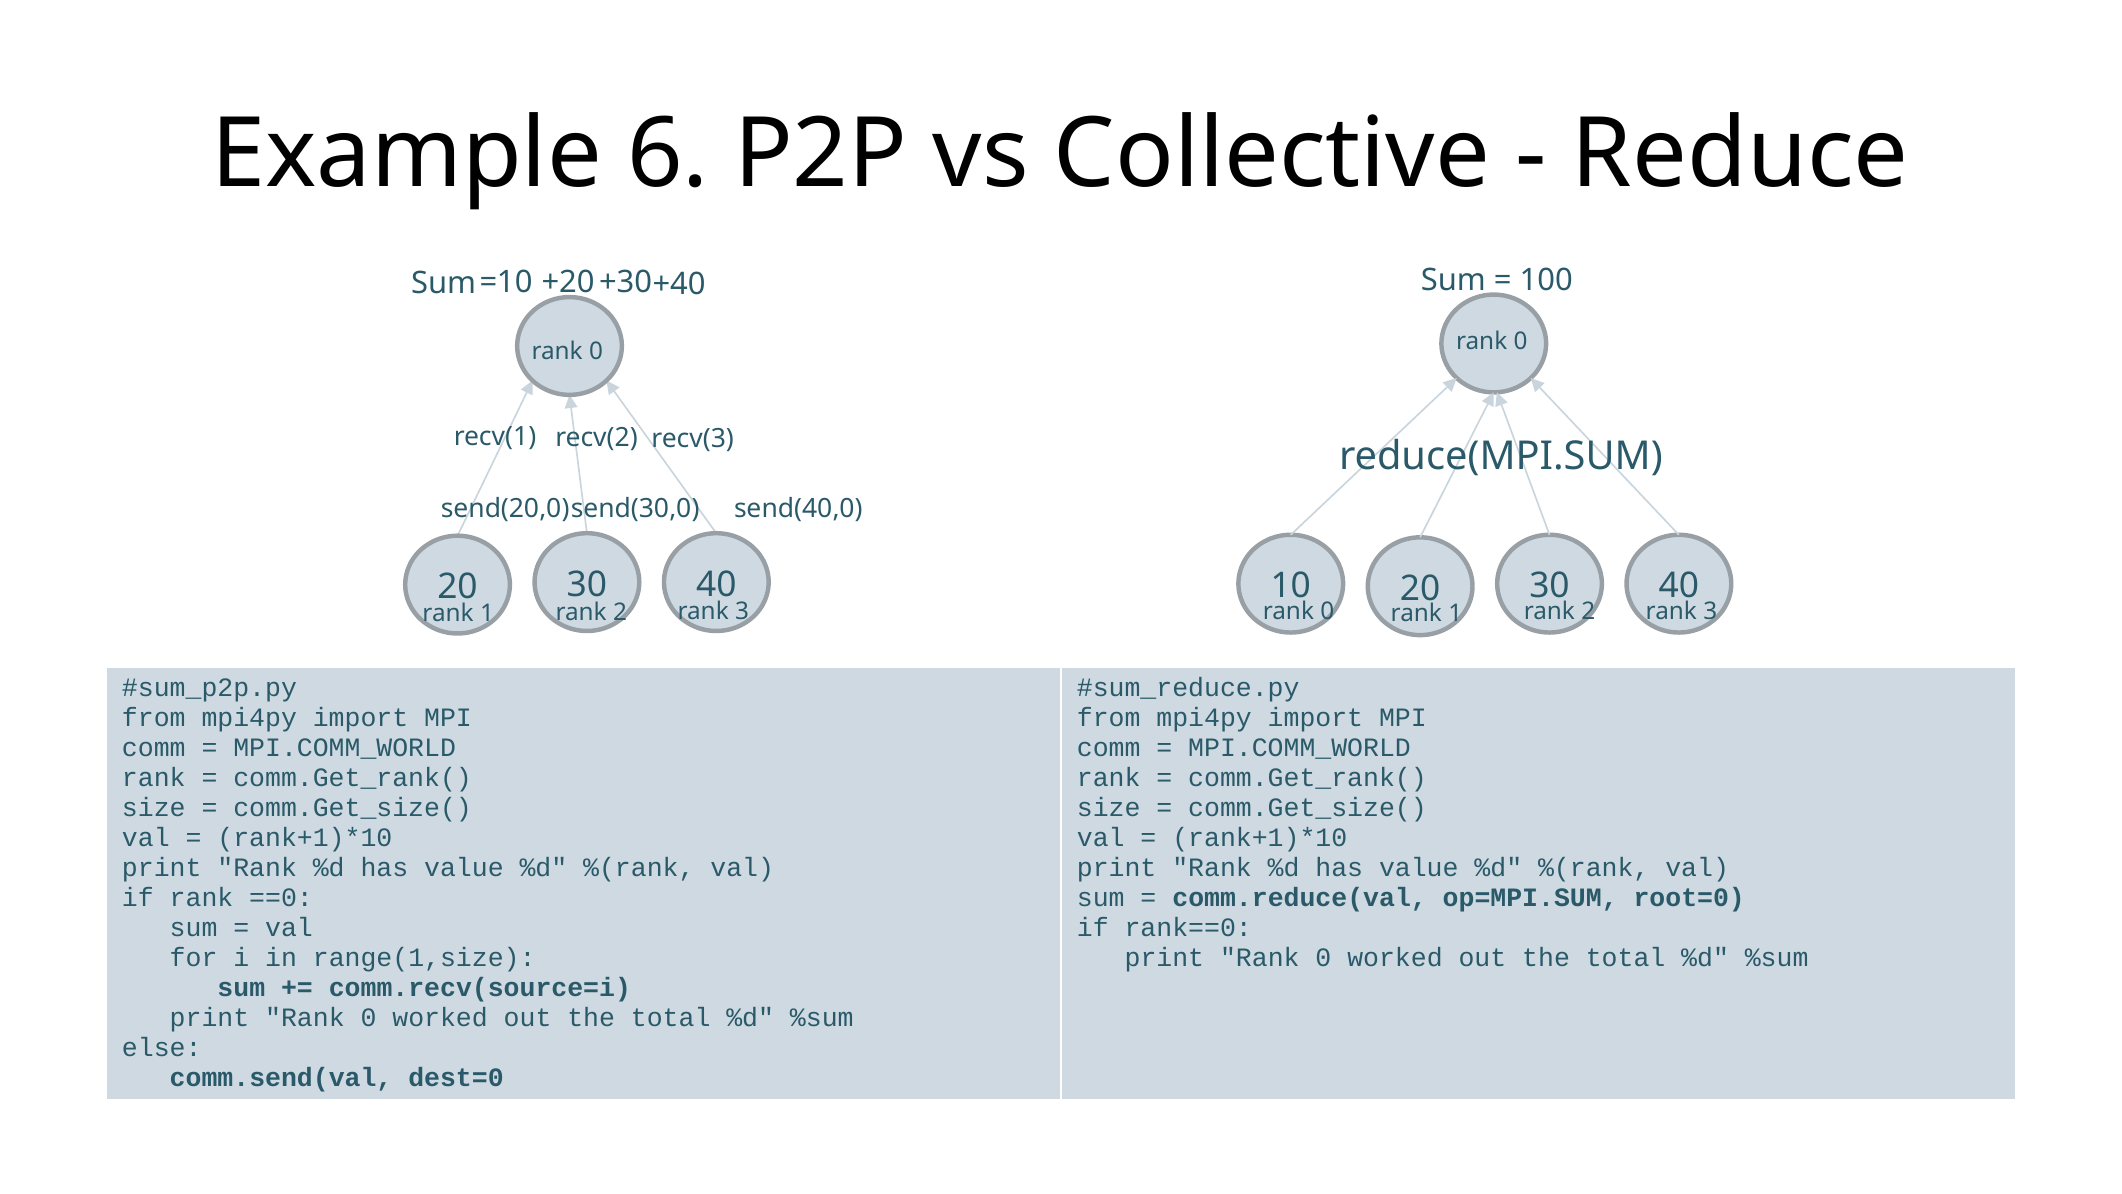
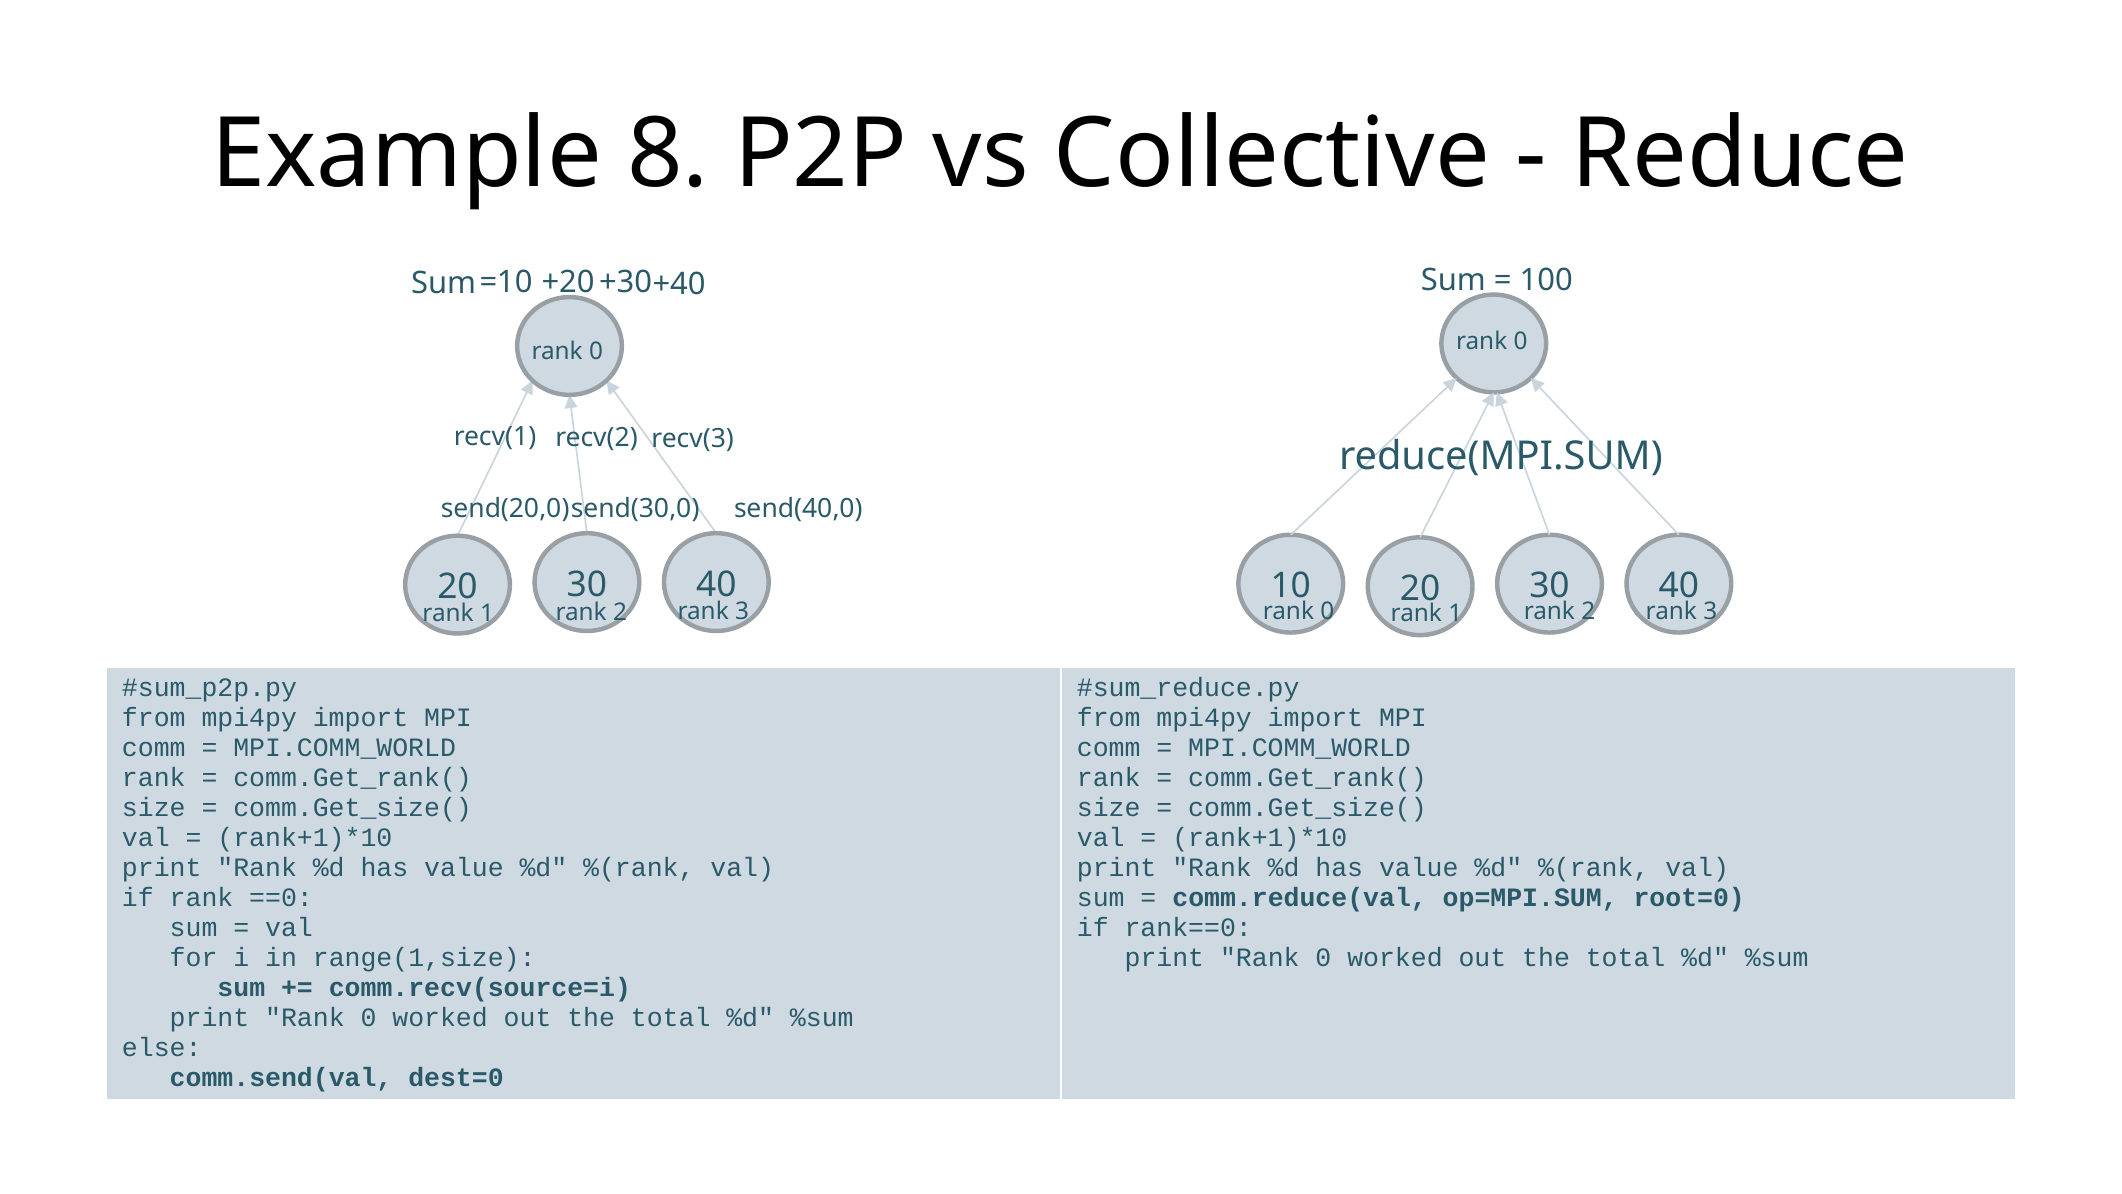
6: 6 -> 8 (668, 154)
